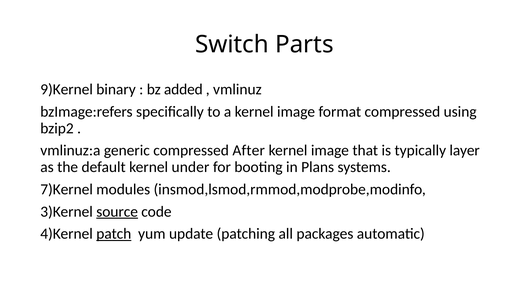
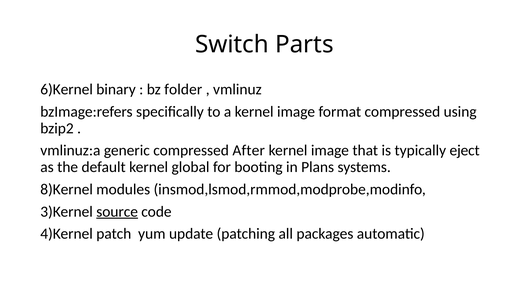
9)Kernel: 9)Kernel -> 6)Kernel (67, 89)
added: added -> folder (183, 89)
layer: layer -> eject (465, 150)
under: under -> global (191, 167)
7)Kernel: 7)Kernel -> 8)Kernel (67, 189)
patch underline: present -> none (114, 233)
